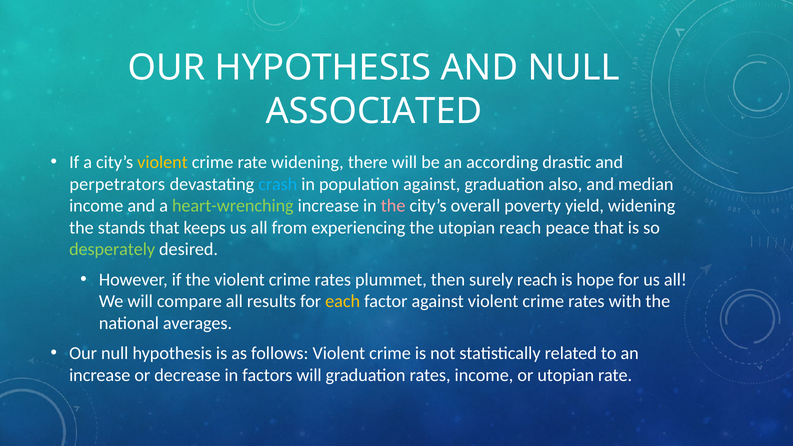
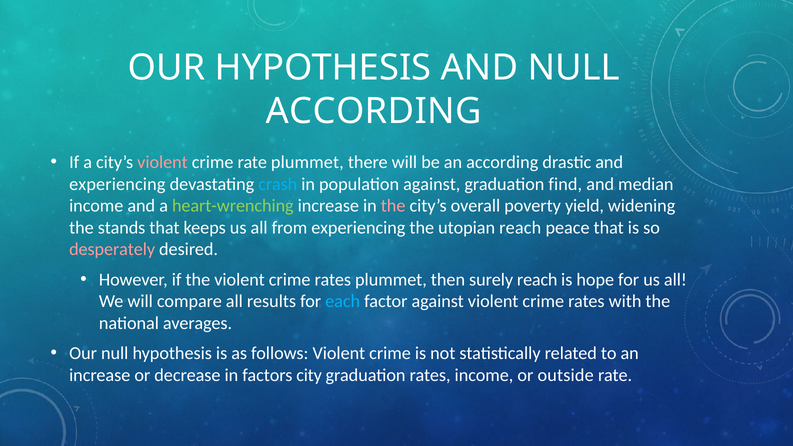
ASSOCIATED: ASSOCIATED -> ACCORDING (374, 111)
violent colour: yellow -> pink (162, 162)
rate widening: widening -> plummet (307, 162)
perpetrators: perpetrators -> experiencing (117, 184)
also: also -> find (565, 184)
desperately colour: light green -> pink (112, 250)
each colour: yellow -> light blue (343, 301)
factors will: will -> city (309, 375)
or utopian: utopian -> outside (566, 375)
